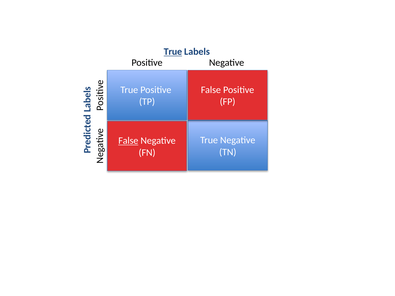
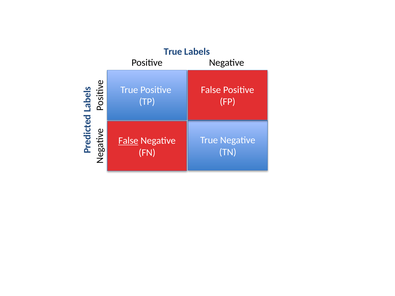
True underline: present -> none (173, 52)
